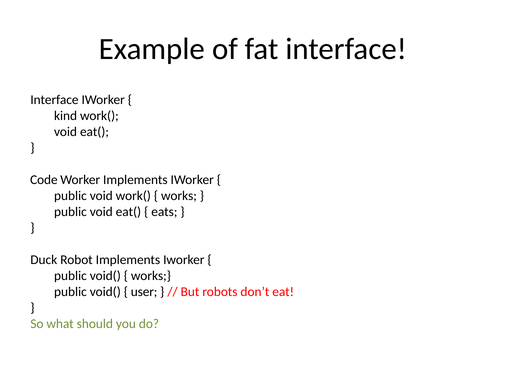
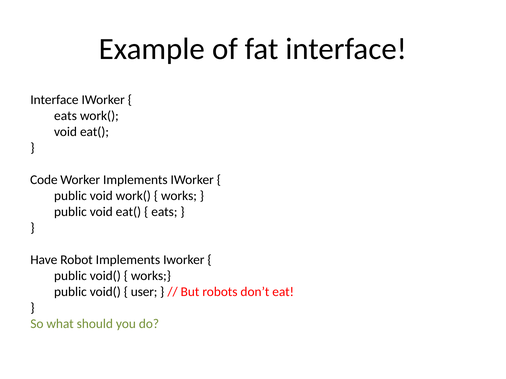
kind: kind -> eats (66, 116)
Duck: Duck -> Have (44, 260)
